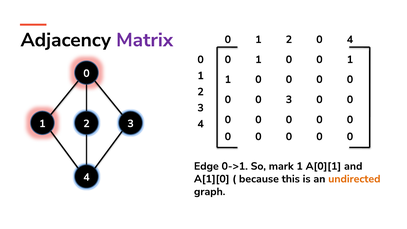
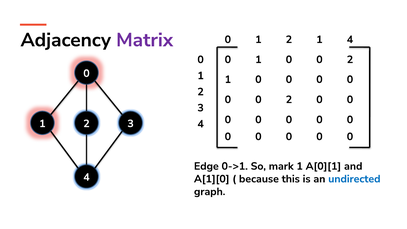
1 2 0: 0 -> 1 (319, 39)
1 0 0 1: 1 -> 2 (350, 60)
3: 3 -> 2 (289, 100)
undirected colour: orange -> blue (354, 179)
